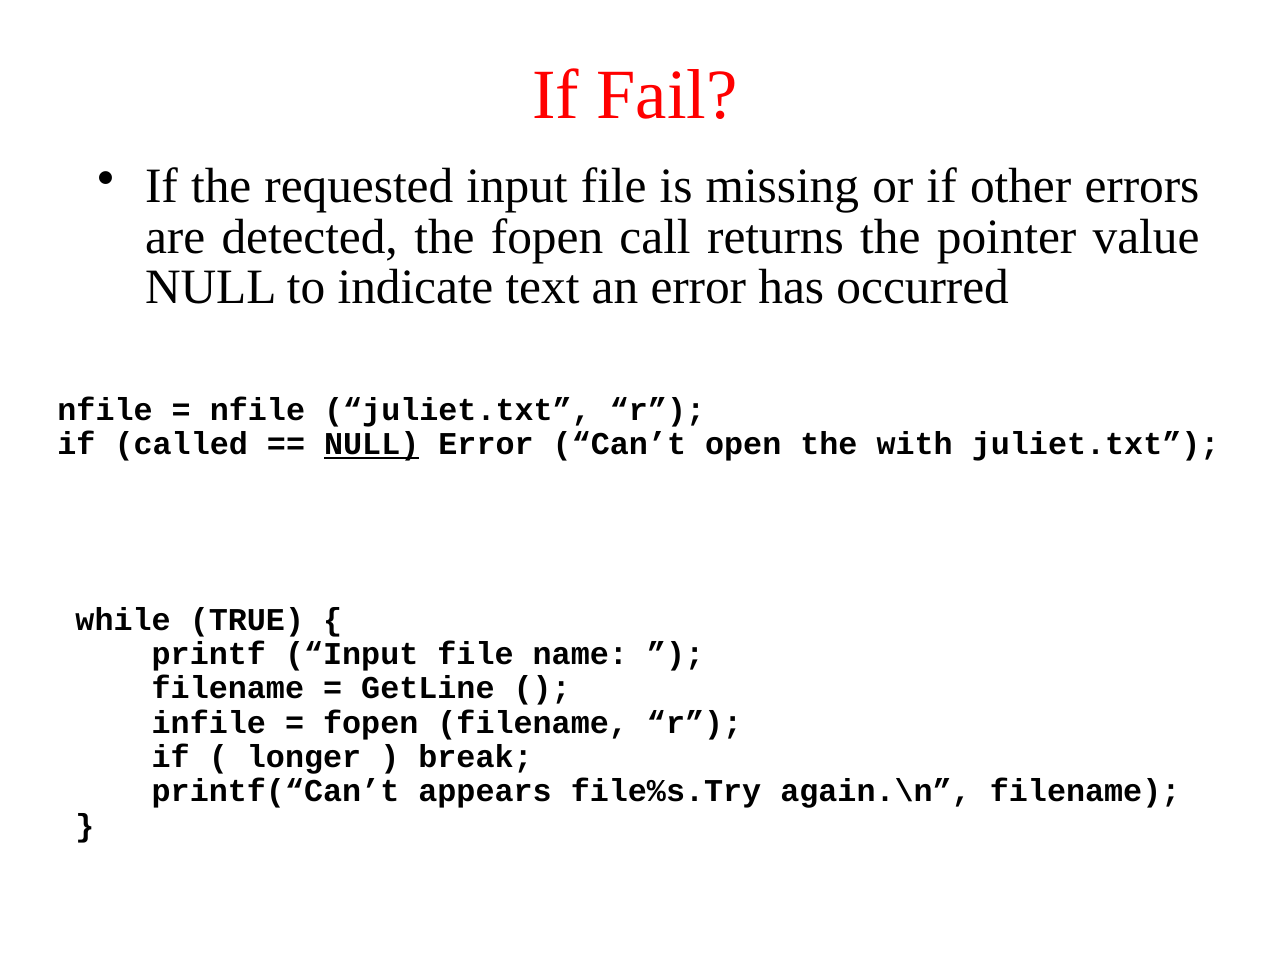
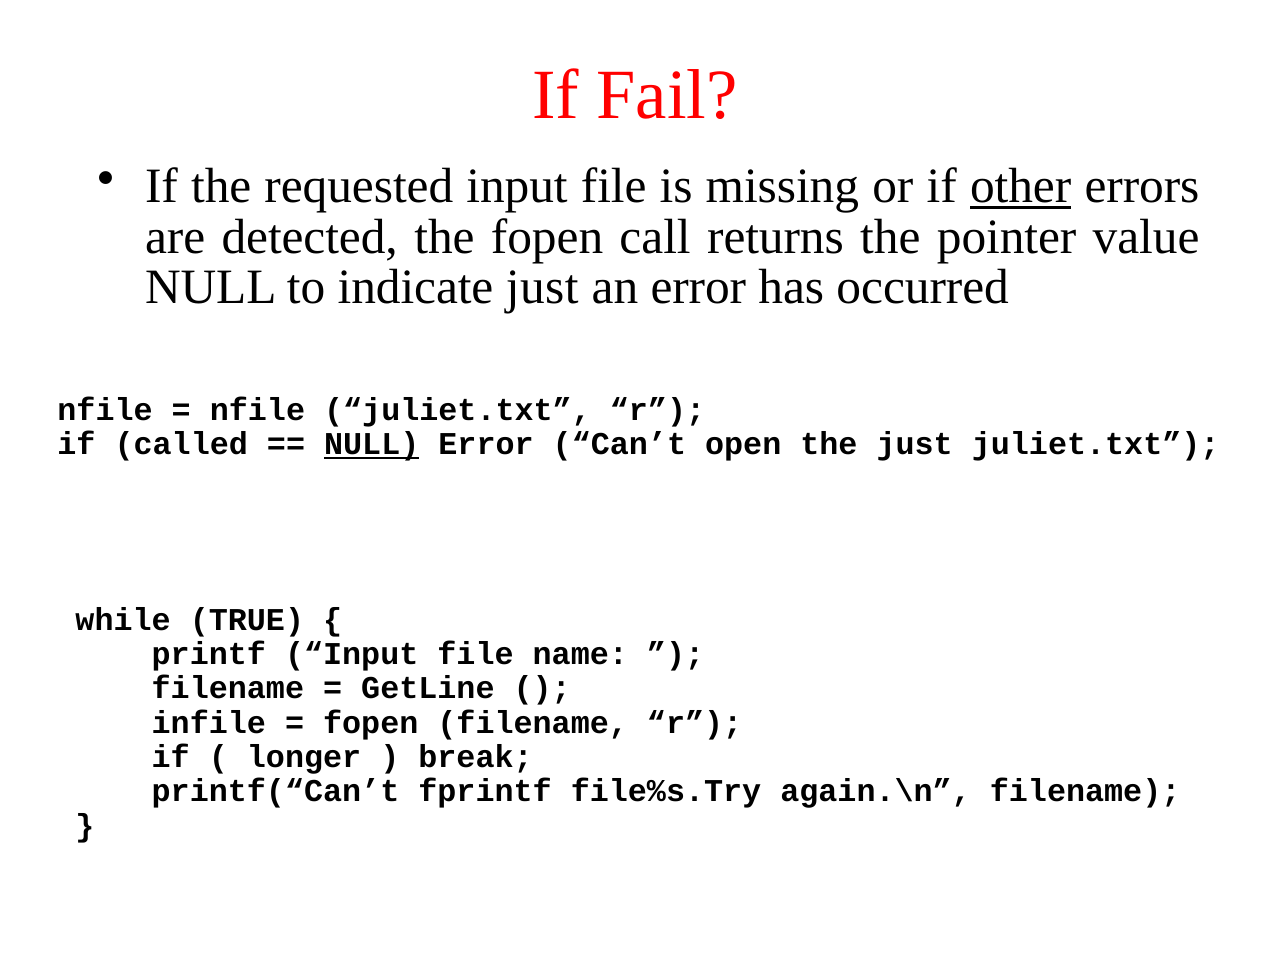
other underline: none -> present (1021, 186)
indicate text: text -> just (542, 287)
the with: with -> just (915, 444)
appears: appears -> fprintf (485, 791)
